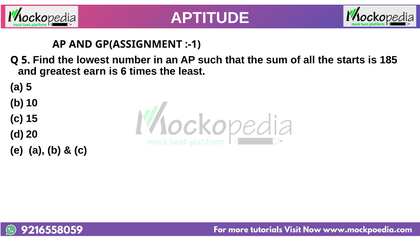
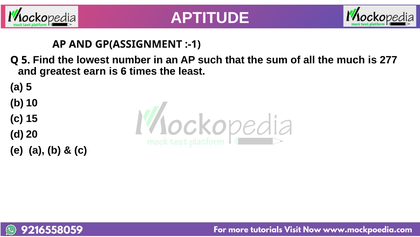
starts: starts -> much (351, 60)
185: 185 -> 277 (389, 60)
